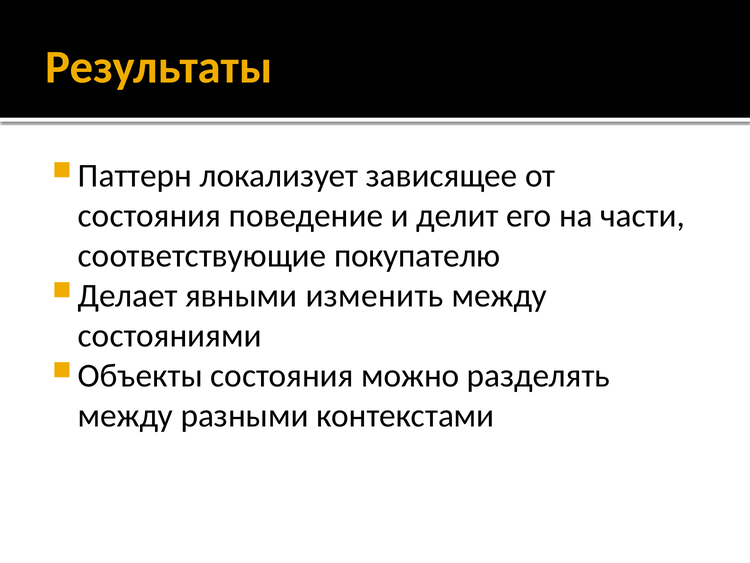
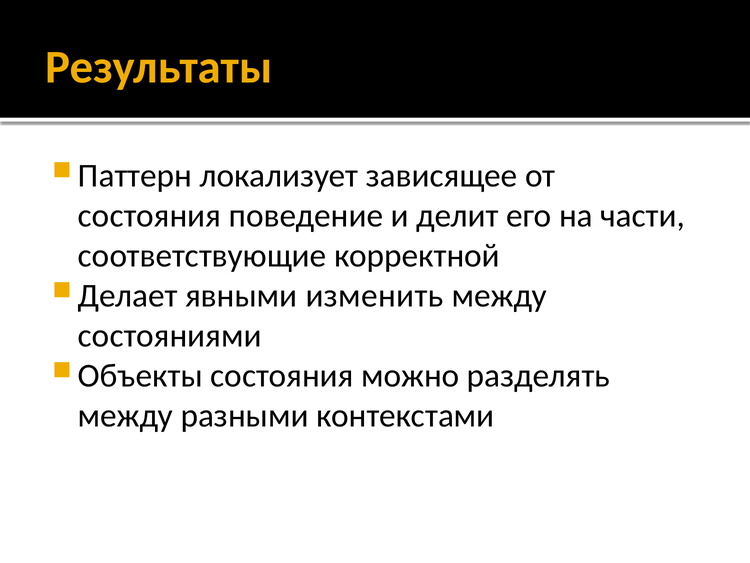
покупателю: покупателю -> корректной (417, 255)
